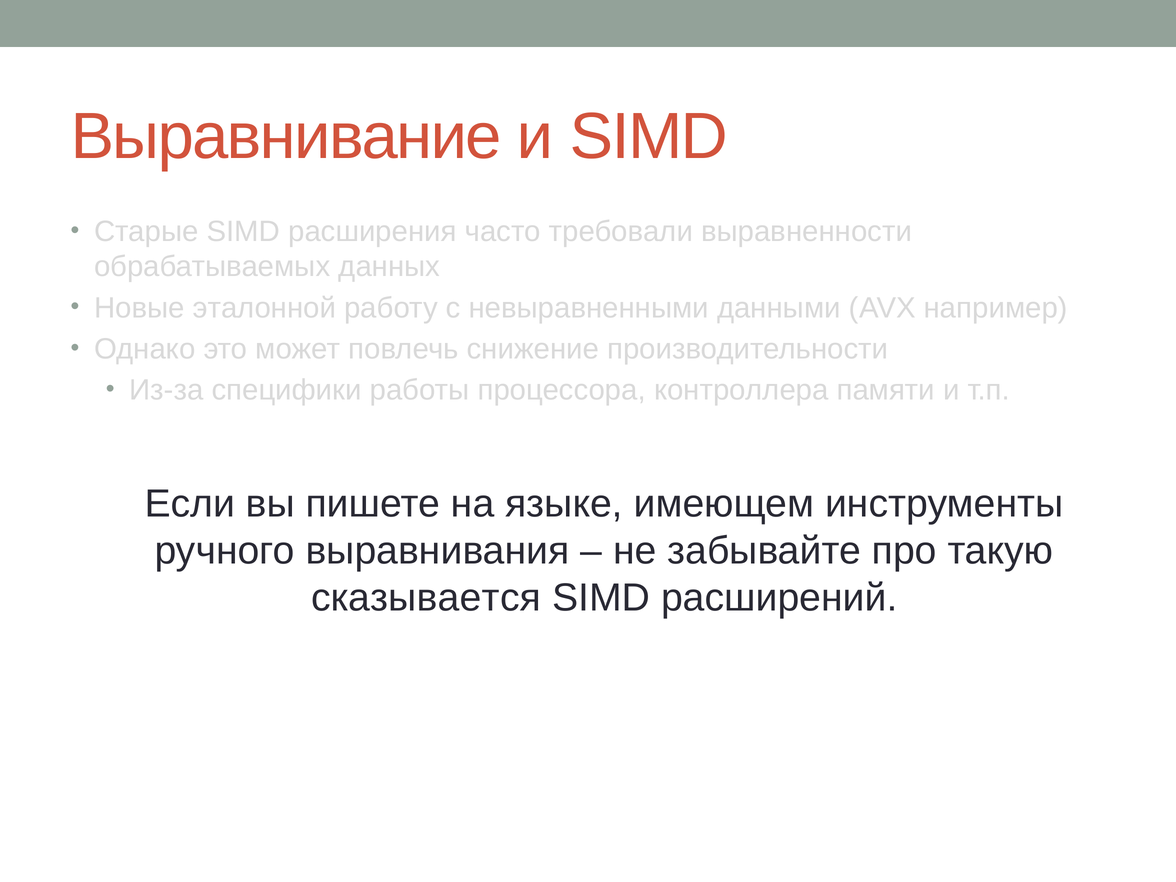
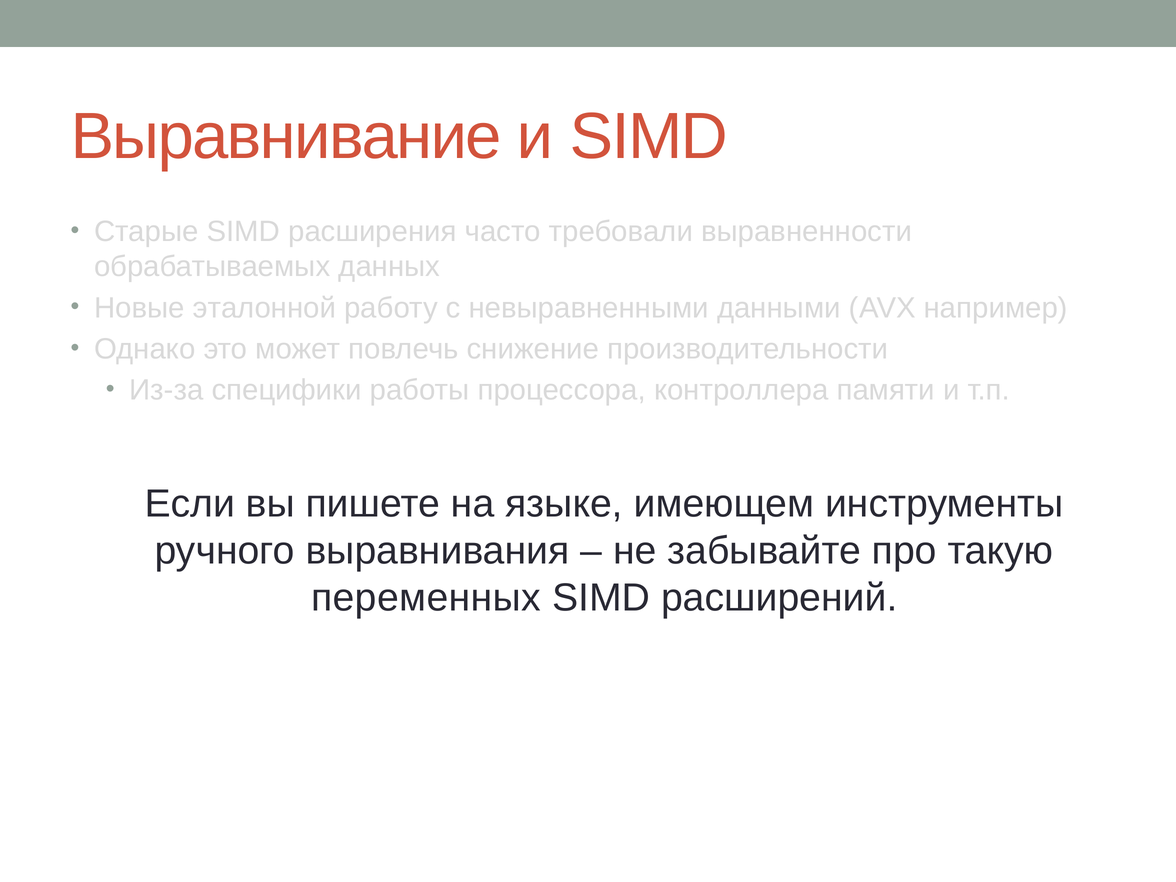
сказывается: сказывается -> переменных (426, 598)
